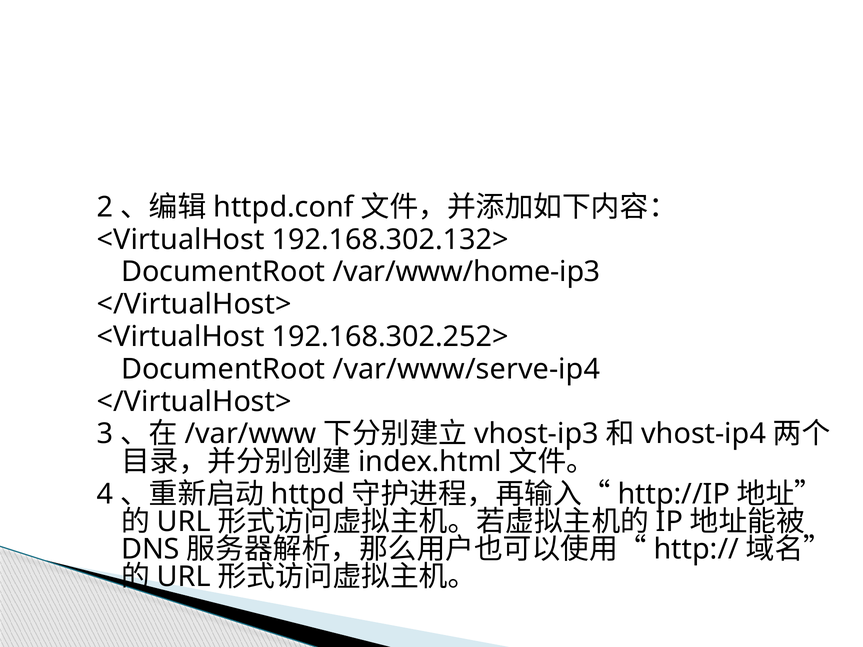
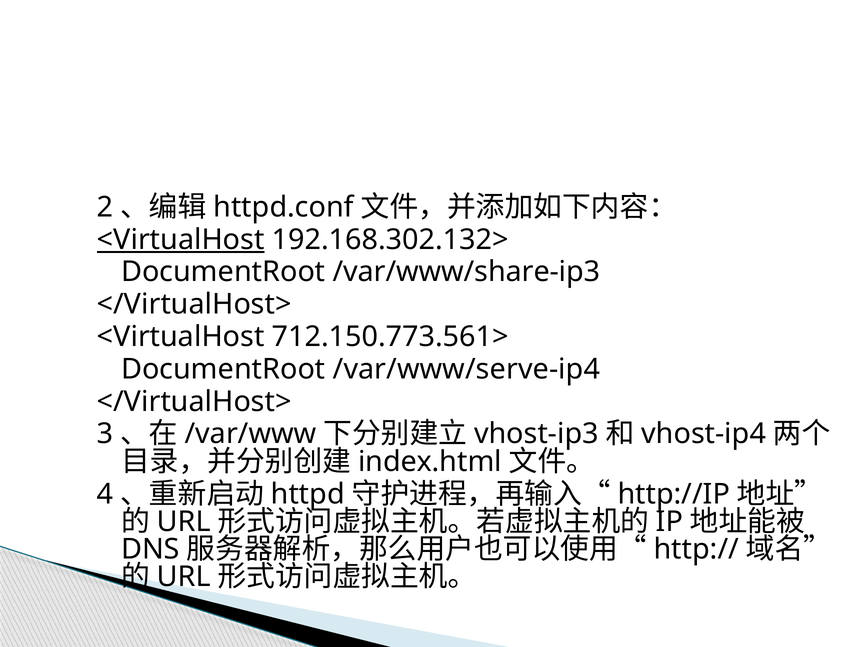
<VirtualHost underline: none -> present (181, 240)
/var/www/home-ip3: /var/www/home-ip3 -> /var/www/share-ip3 (466, 272)
192.168.302.252>: 192.168.302.252> -> 712.150.773.561> (390, 337)
